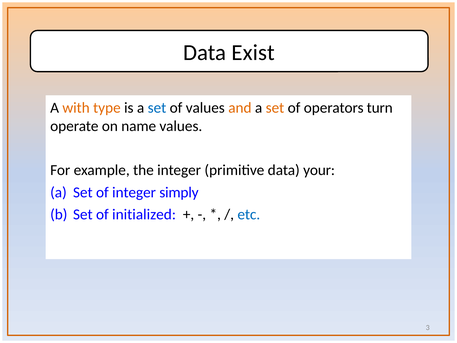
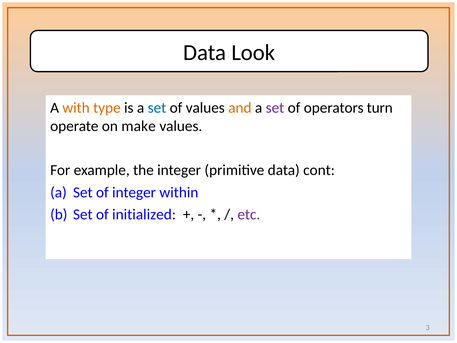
Exist: Exist -> Look (253, 53)
set colour: orange -> purple (275, 108)
name: name -> make (139, 126)
your: your -> cont (319, 170)
simply: simply -> within (179, 192)
etc colour: blue -> purple (249, 214)
